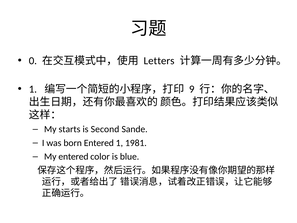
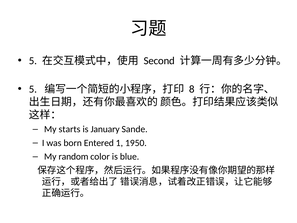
0: 0 -> 5 (33, 61)
Letters: Letters -> Second (159, 61)
1: 1 -> 5 (33, 89)
9: 9 -> 8 (192, 89)
Second: Second -> January (105, 129)
1981: 1981 -> 1950 (136, 143)
My entered: entered -> random (73, 156)
